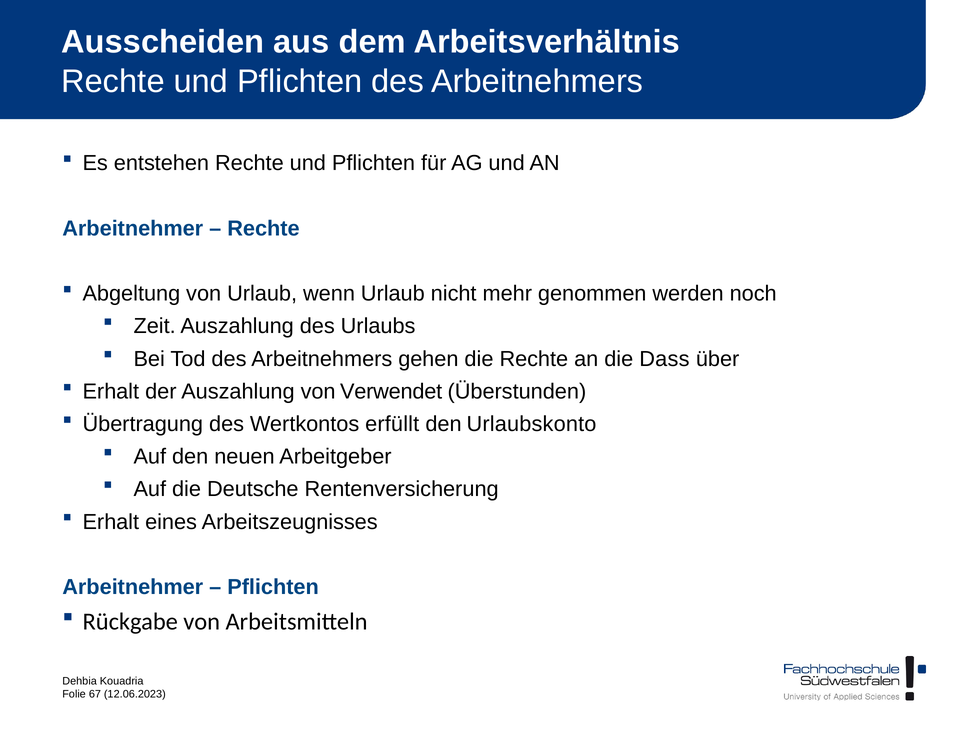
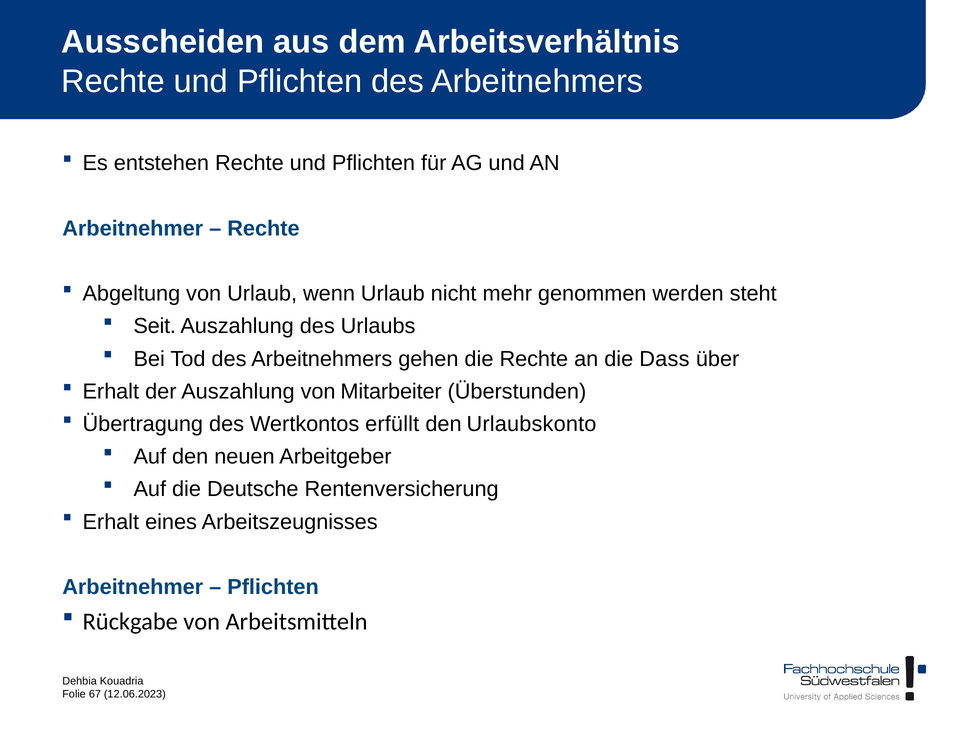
noch: noch -> steht (753, 294)
Zeit: Zeit -> Seit (155, 326)
Verwendet: Verwendet -> Mitarbeiter (391, 392)
